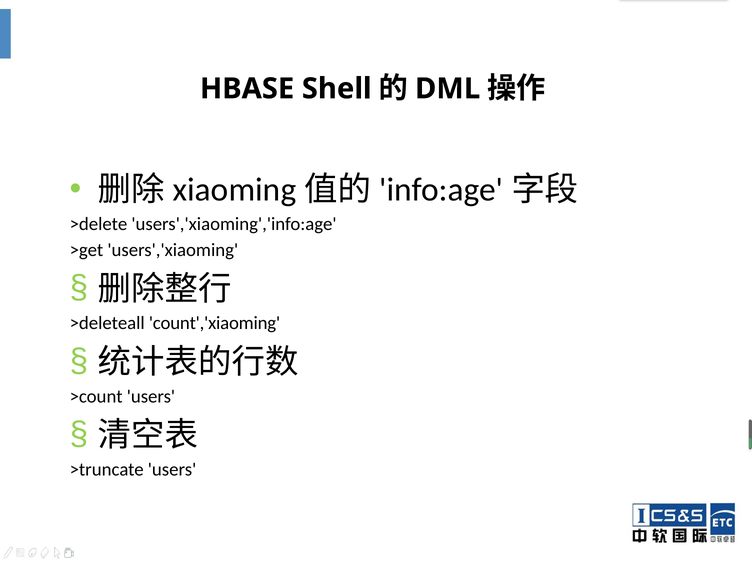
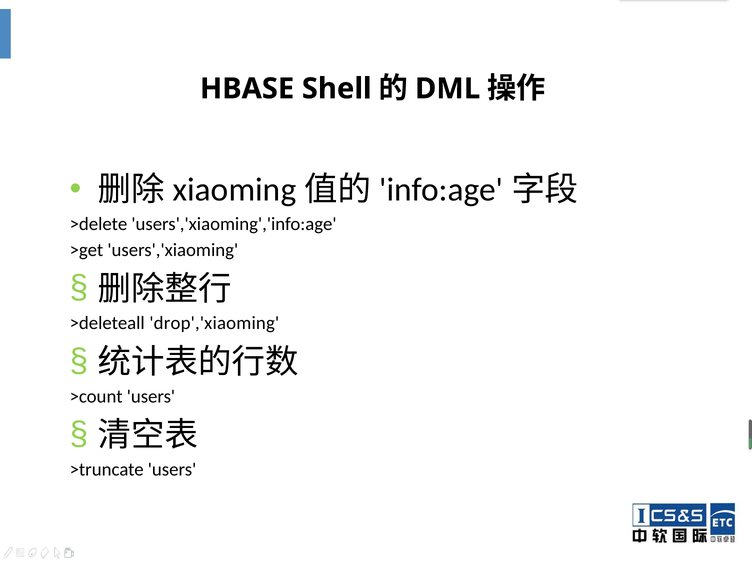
count','xiaoming: count','xiaoming -> drop','xiaoming (214, 323)
